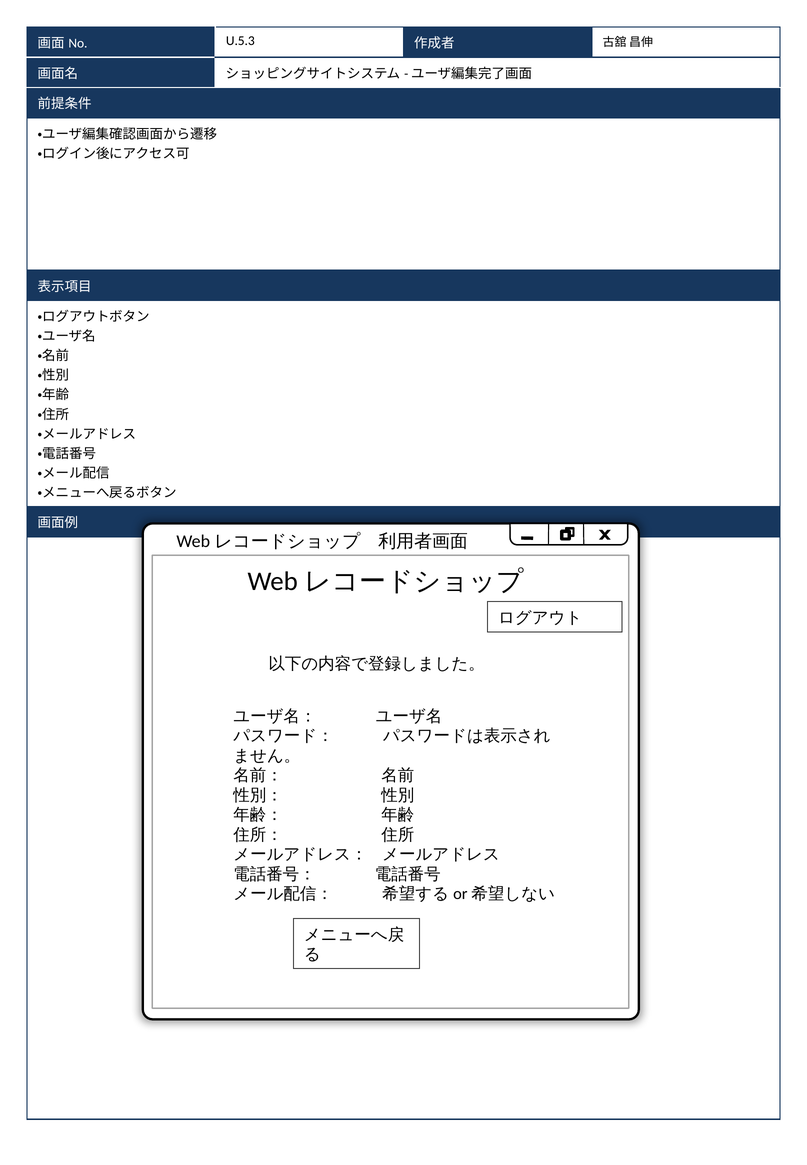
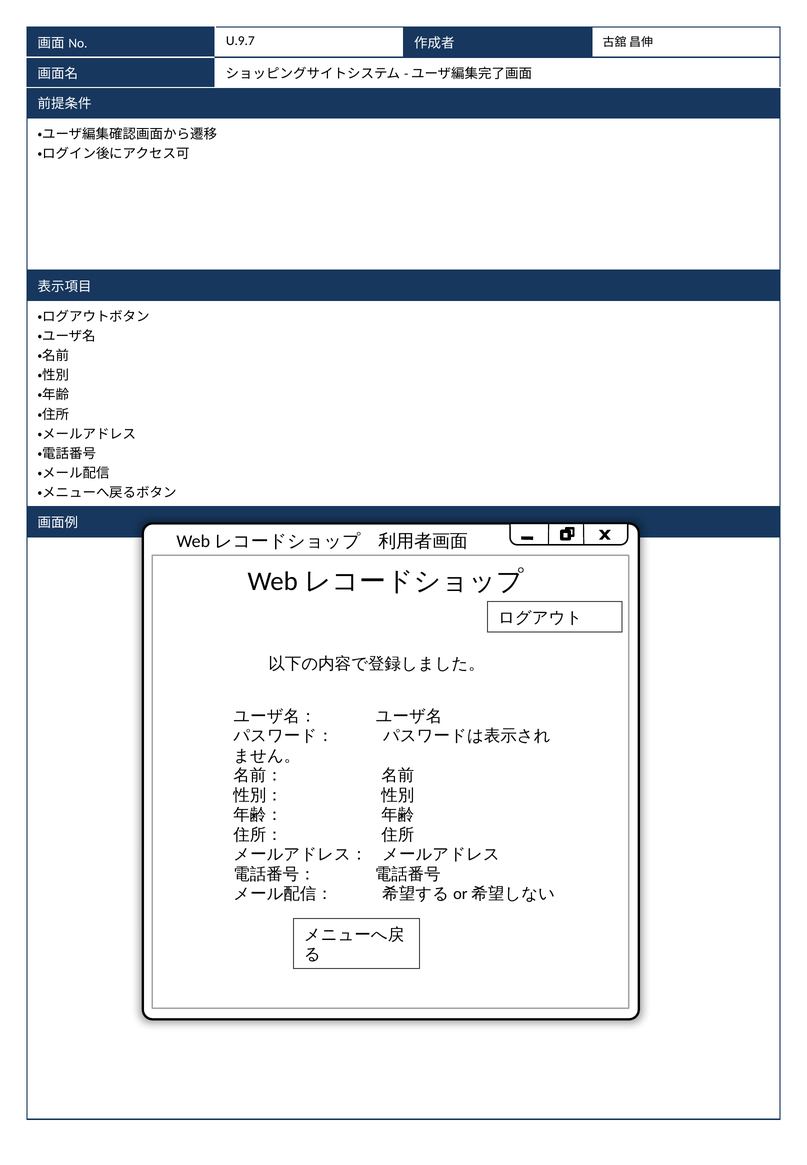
U.5.3: U.5.3 -> U.9.7 (240, 41)
